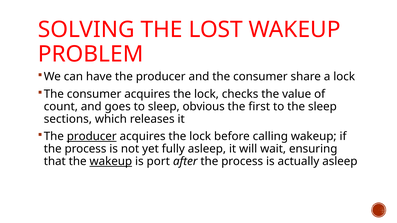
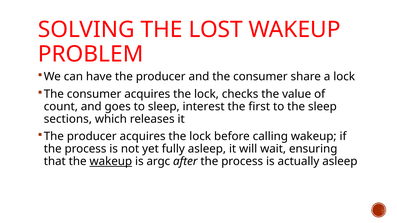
obvious: obvious -> interest (204, 107)
producer underline: present -> none (92, 137)
port: port -> argc (158, 162)
